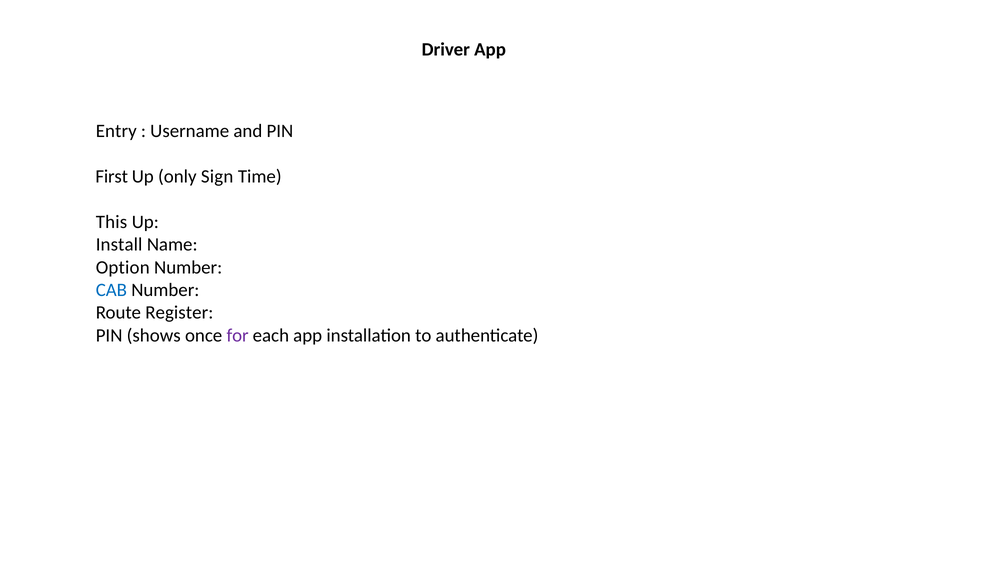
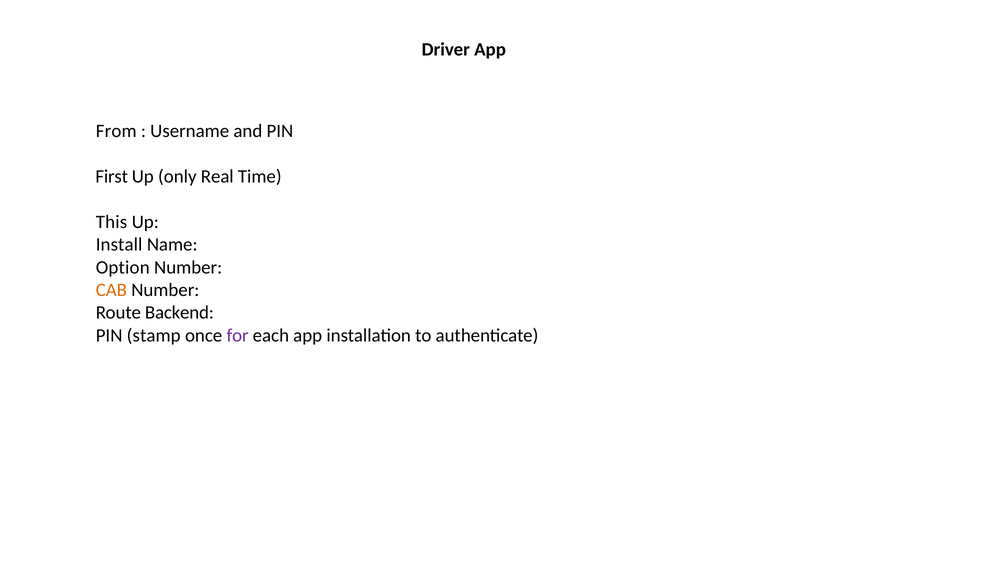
Entry: Entry -> From (116, 131)
Sign: Sign -> Real (217, 177)
CAB colour: blue -> orange (111, 290)
Register: Register -> Backend (179, 313)
shows: shows -> stamp (154, 335)
